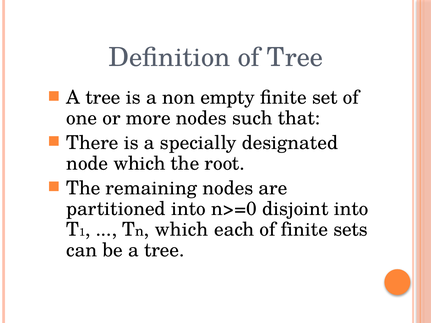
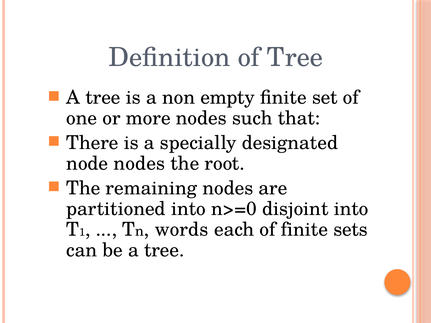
node which: which -> nodes (139, 164)
which: which -> words (182, 230)
